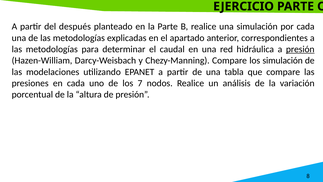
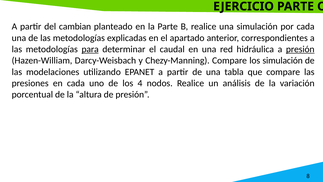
después: después -> cambian (75, 27)
para underline: none -> present (90, 49)
7: 7 -> 4 (140, 83)
